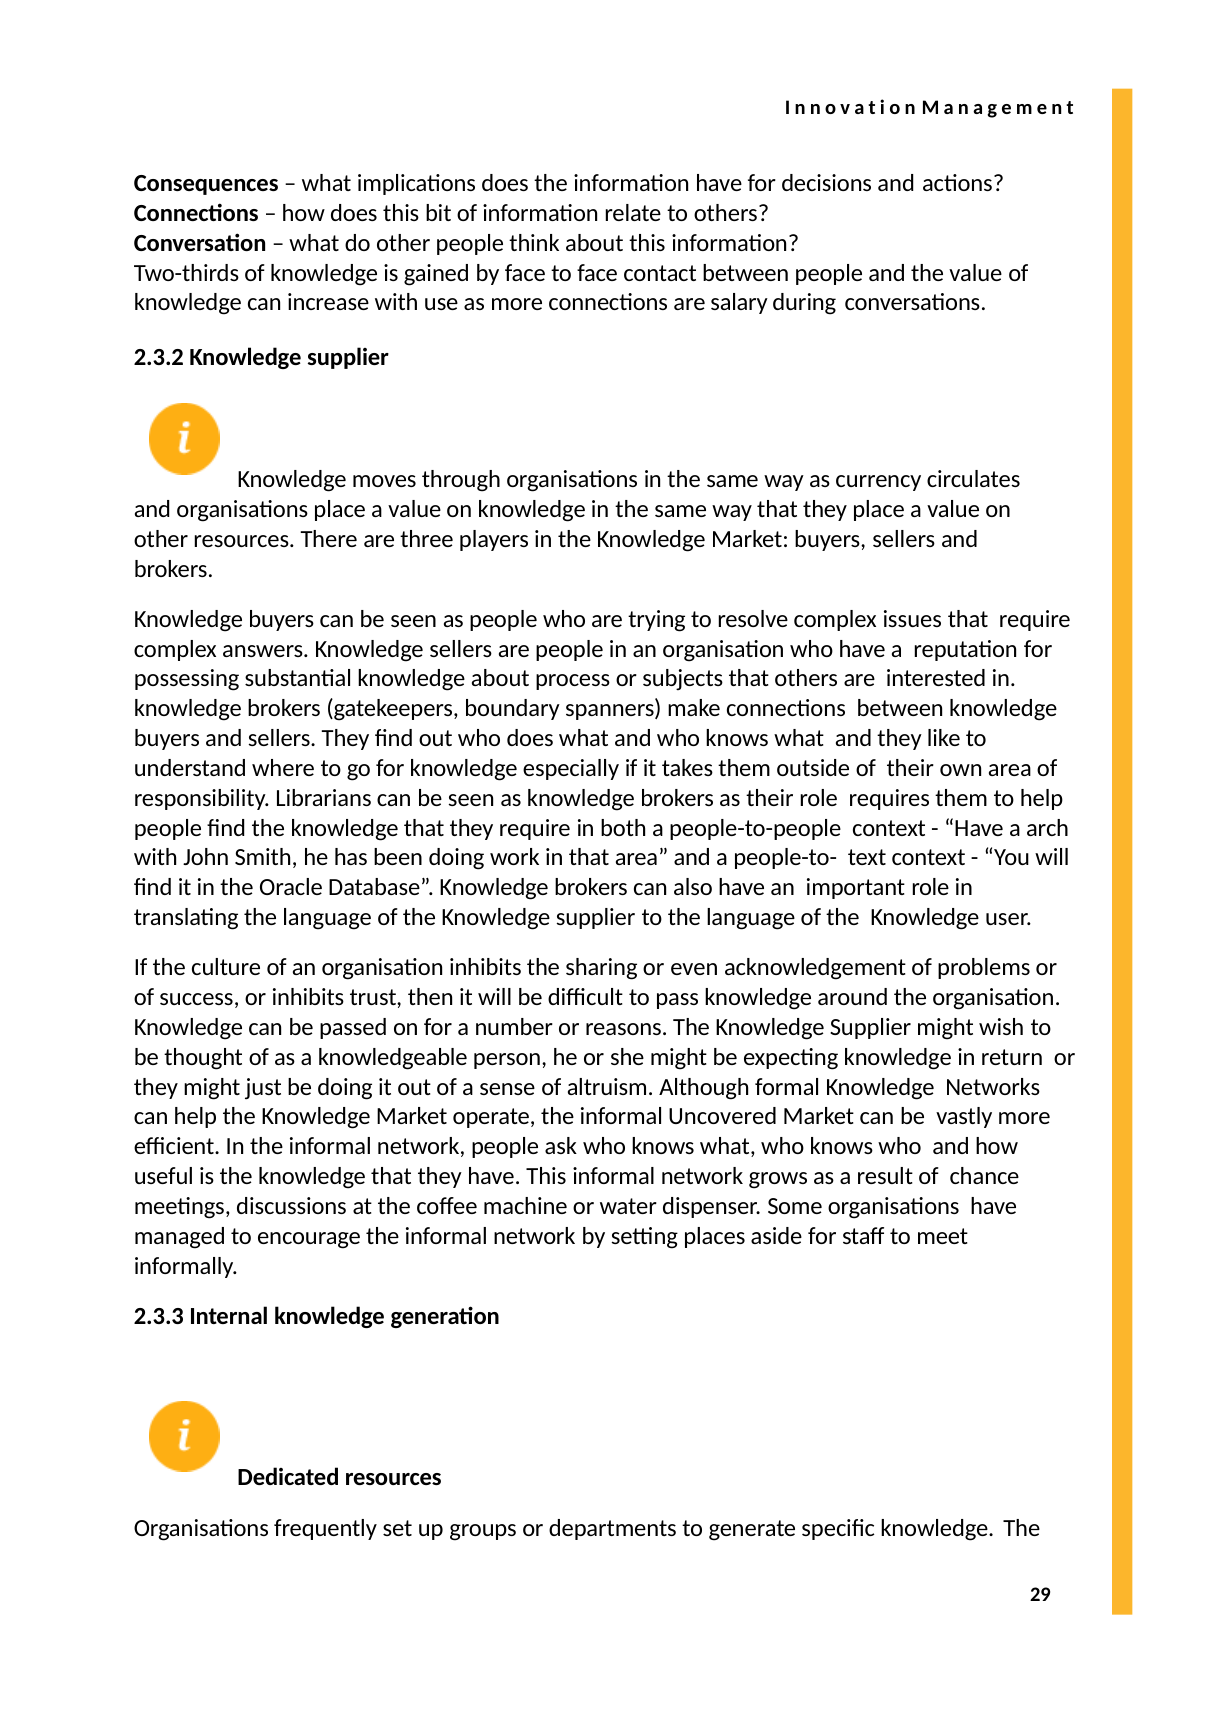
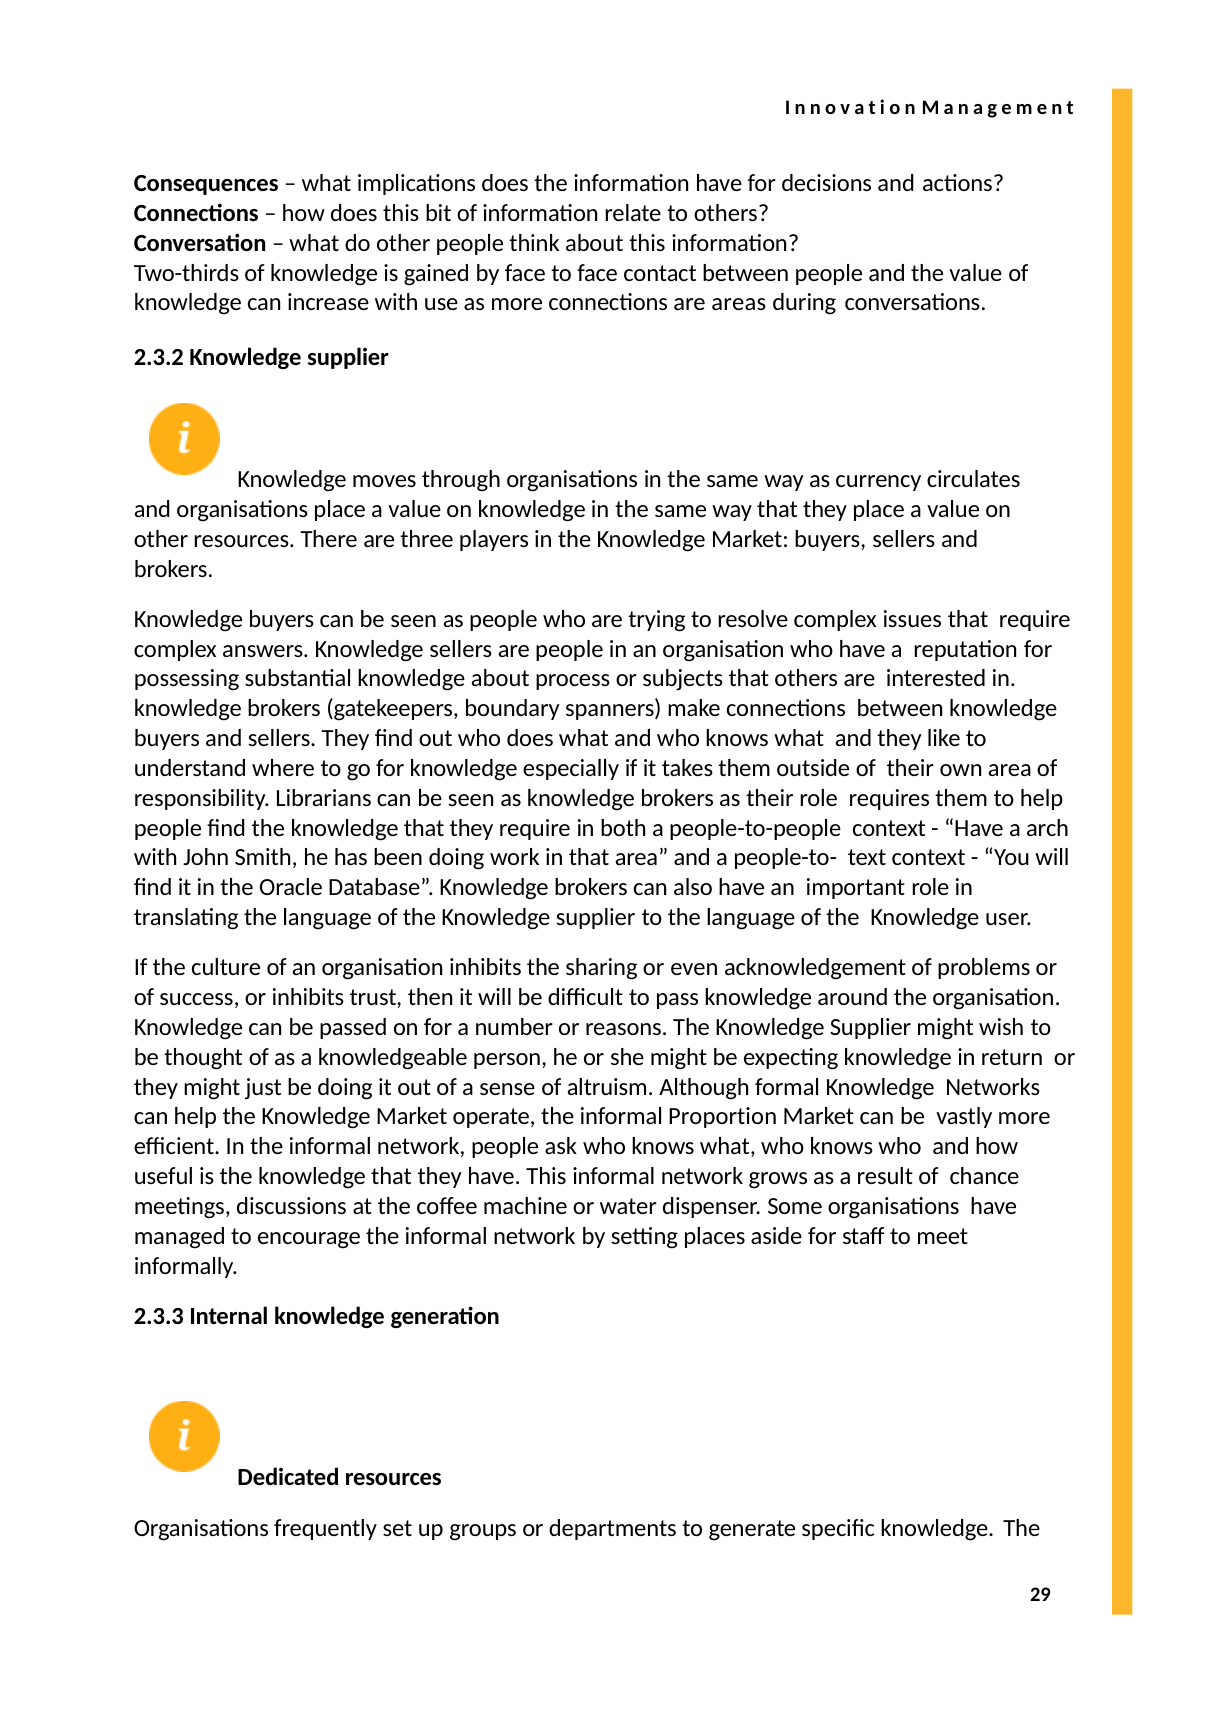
salary: salary -> areas (739, 303)
Uncovered: Uncovered -> Proportion (723, 1117)
